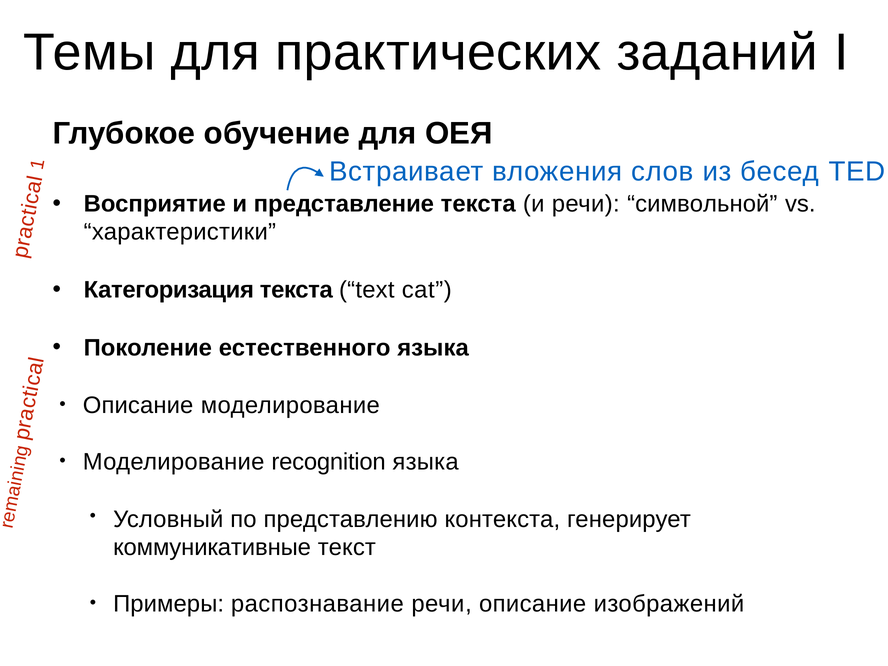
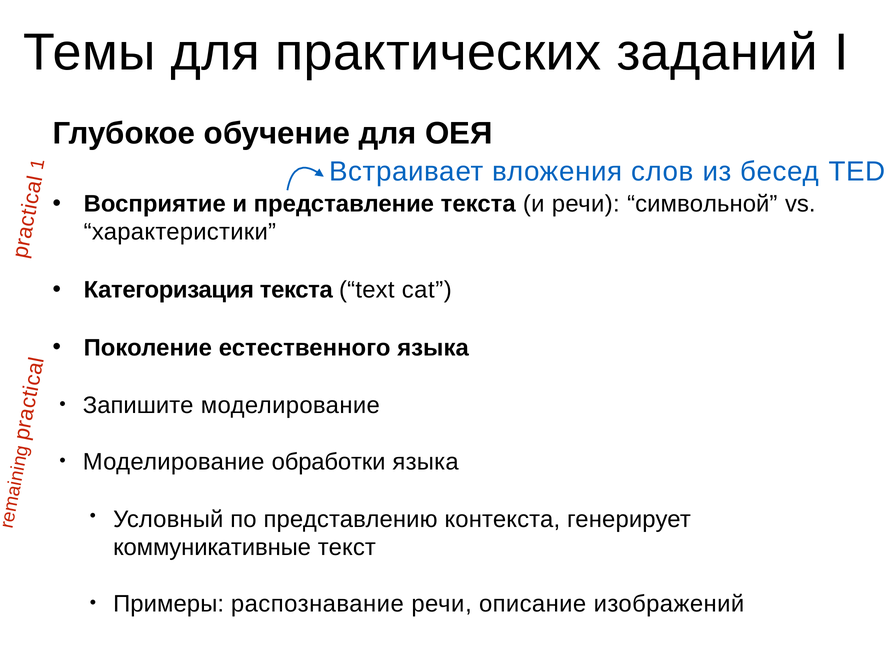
Описание: Описание -> Запишите (138, 405)
recognition: recognition -> обработки (329, 462)
